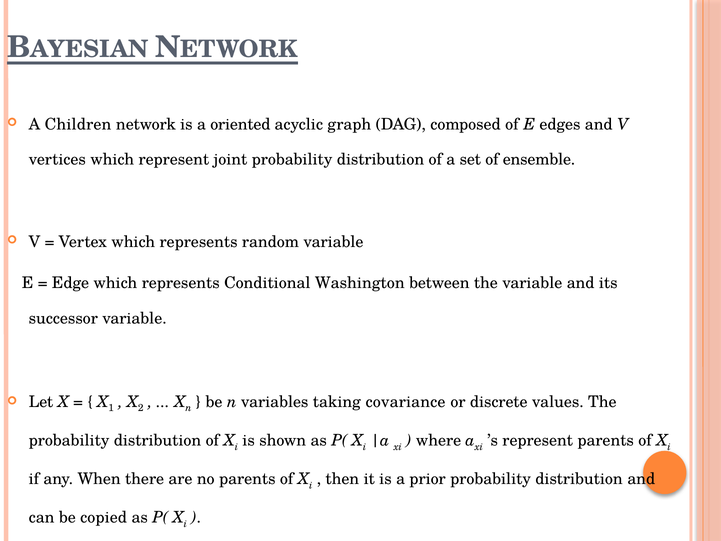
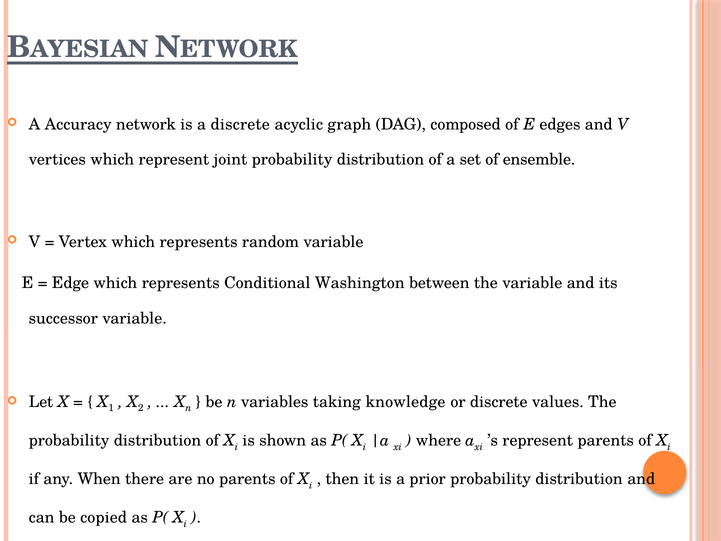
Children: Children -> Accuracy (78, 124)
a oriented: oriented -> discrete (240, 124)
covariance: covariance -> knowledge (406, 402)
